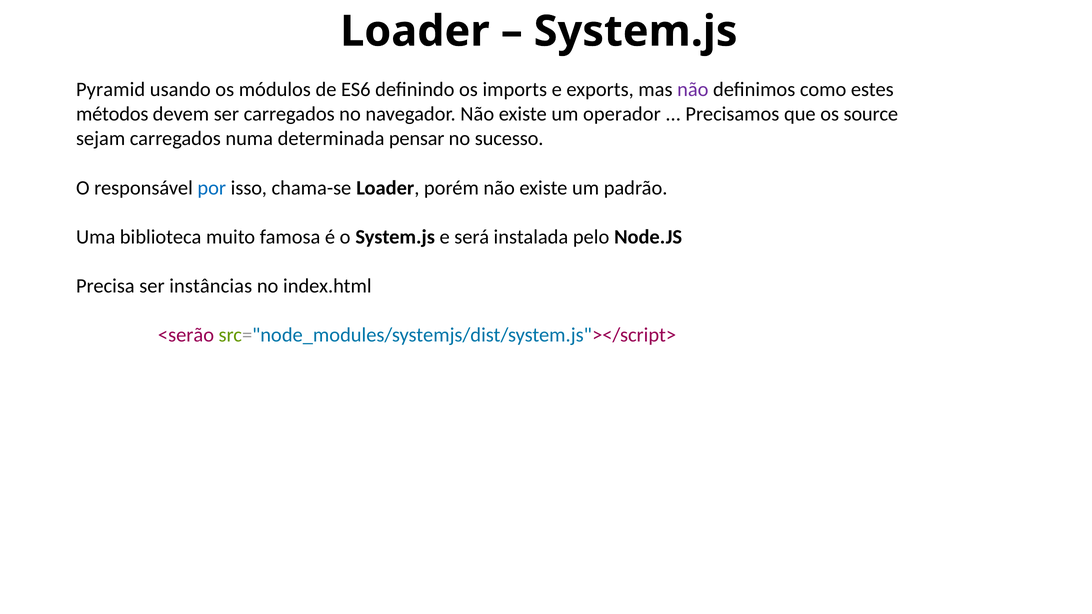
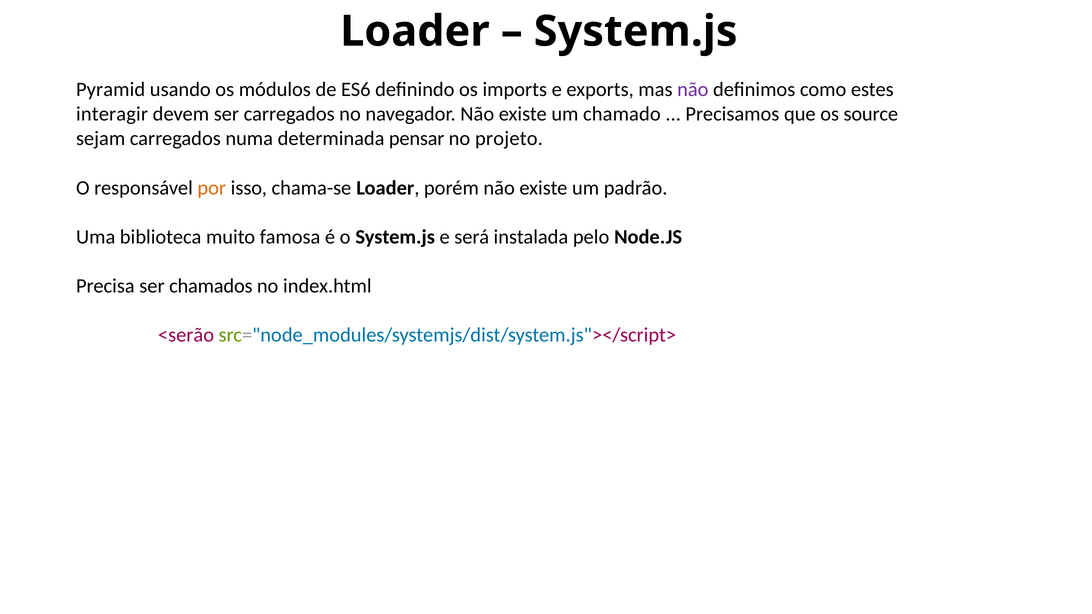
métodos: métodos -> interagir (112, 114)
operador: operador -> chamado (622, 114)
sucesso: sucesso -> projeto (509, 139)
por colour: blue -> orange (212, 188)
instâncias: instâncias -> chamados (211, 286)
